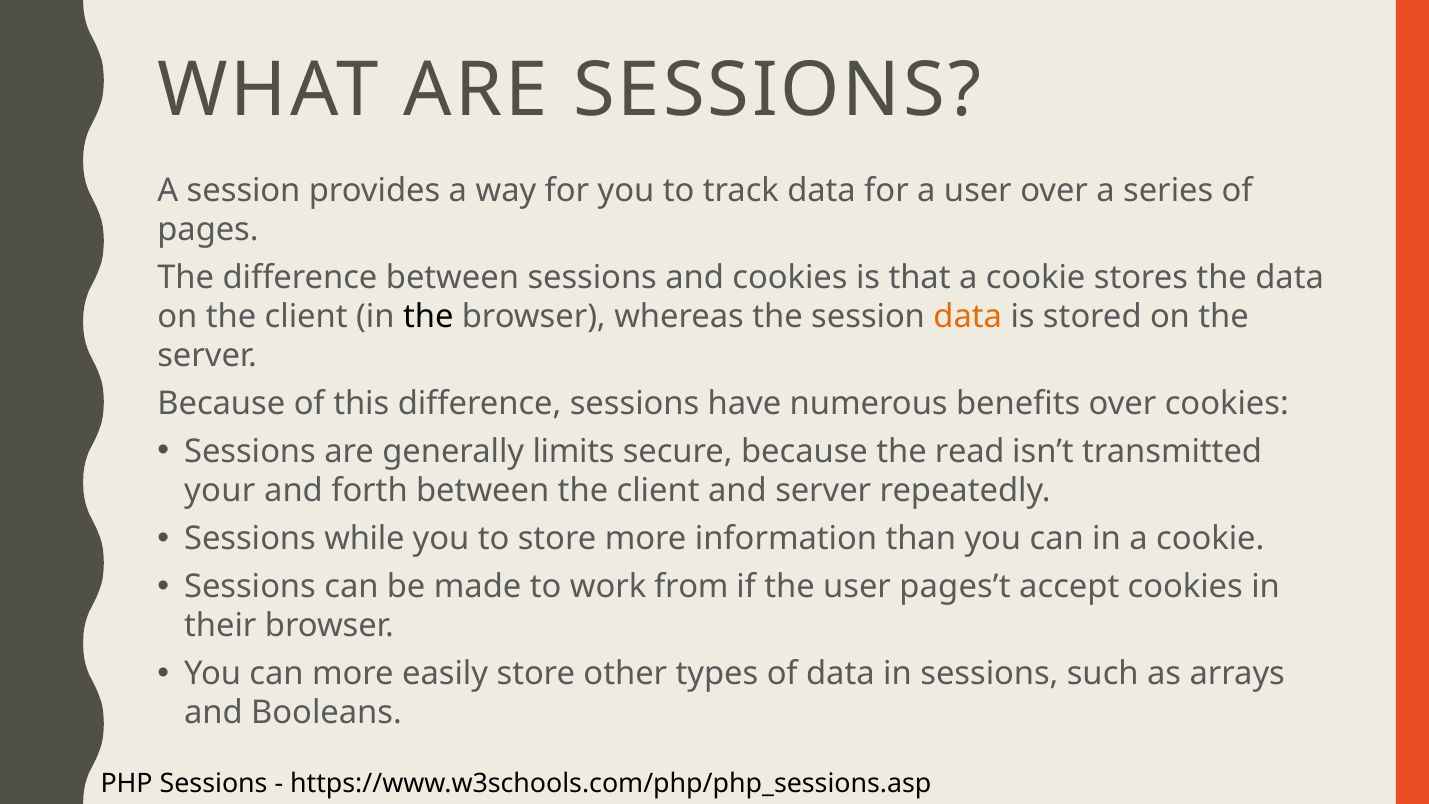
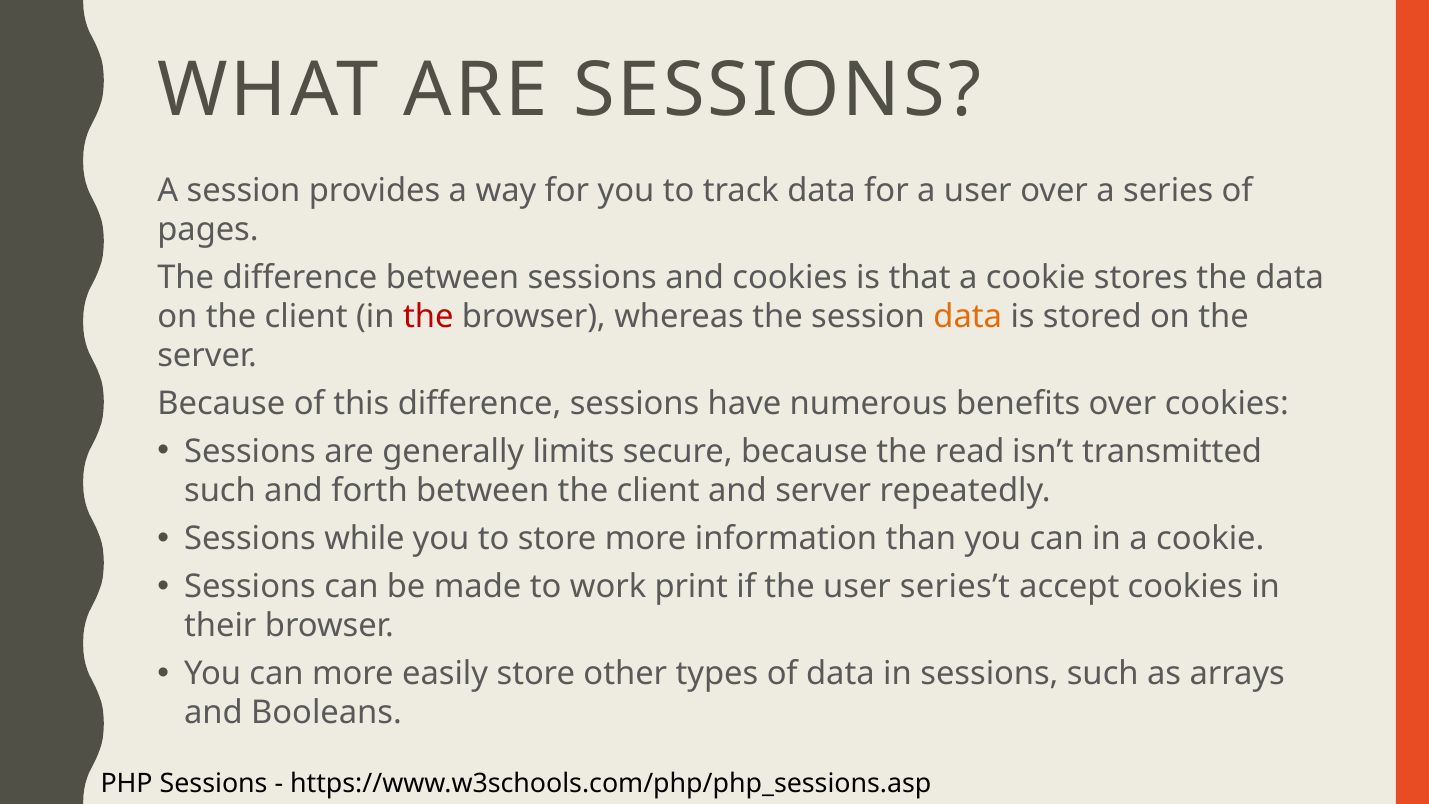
the colour: black -> red (428, 316)
your: your -> such (220, 490)
from: from -> print (691, 587)
pages’t: pages’t -> series’t (955, 587)
